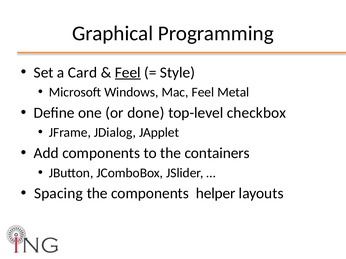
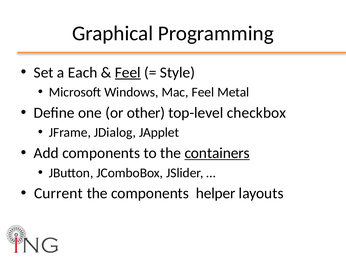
Card: Card -> Each (83, 73)
done: done -> other (146, 113)
containers underline: none -> present (217, 153)
Spacing: Spacing -> Current (58, 194)
